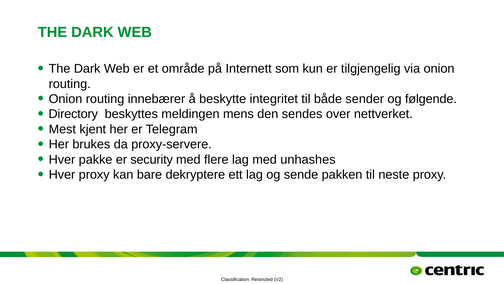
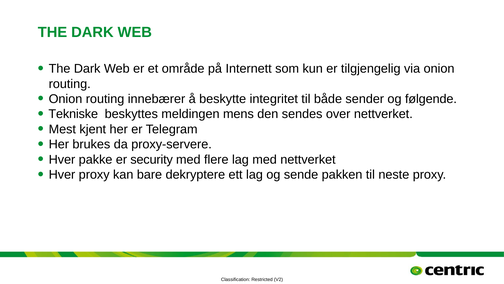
Directory: Directory -> Tekniske (73, 114)
med unhashes: unhashes -> nettverket (308, 159)
